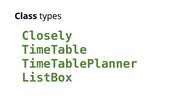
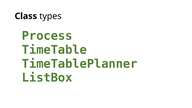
Closely: Closely -> Process (47, 36)
